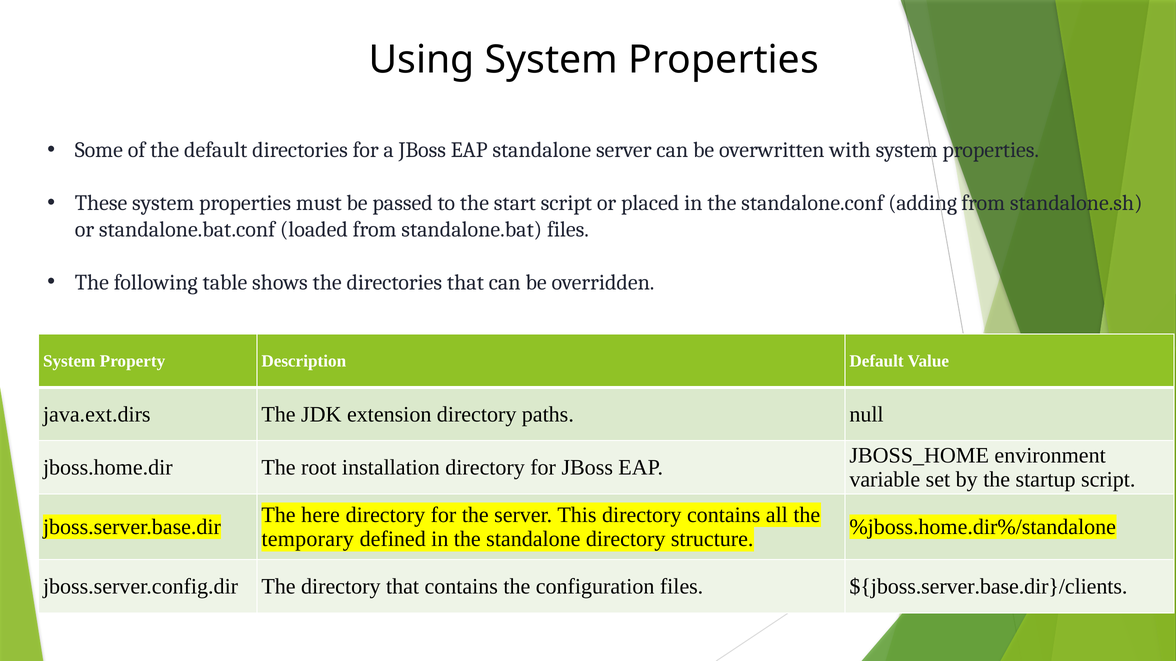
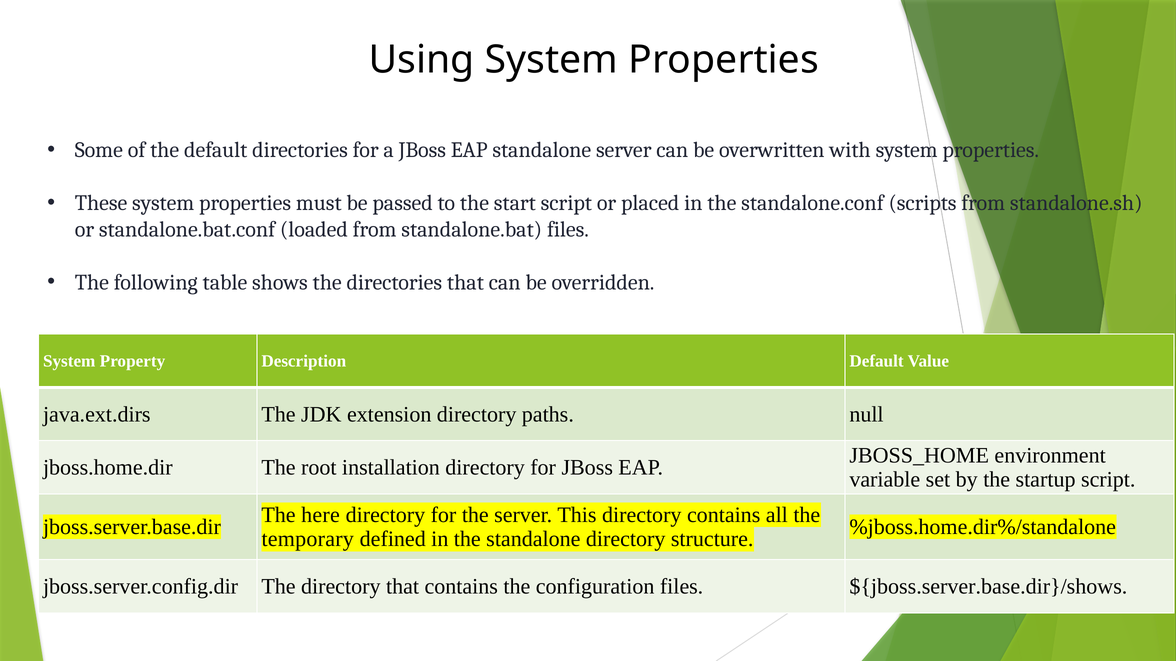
adding: adding -> scripts (923, 203)
${jboss.server.base.dir}/clients: ${jboss.server.base.dir}/clients -> ${jboss.server.base.dir}/shows (988, 587)
